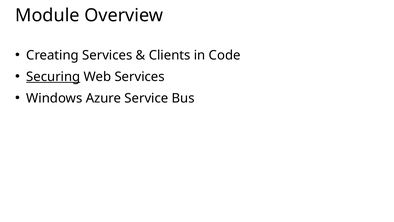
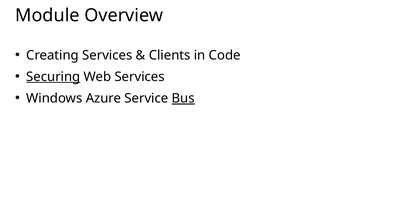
Bus underline: none -> present (183, 98)
